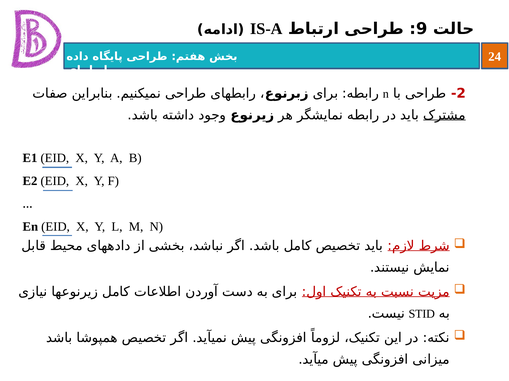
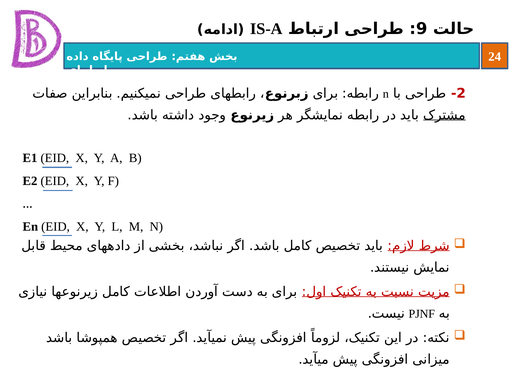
STID: STID -> PJNF (422, 315)
